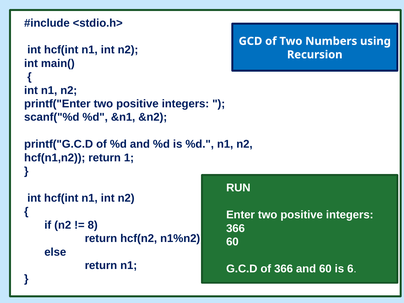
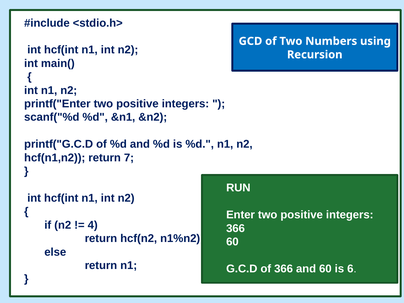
1: 1 -> 7 (129, 158)
8: 8 -> 4 (93, 225)
